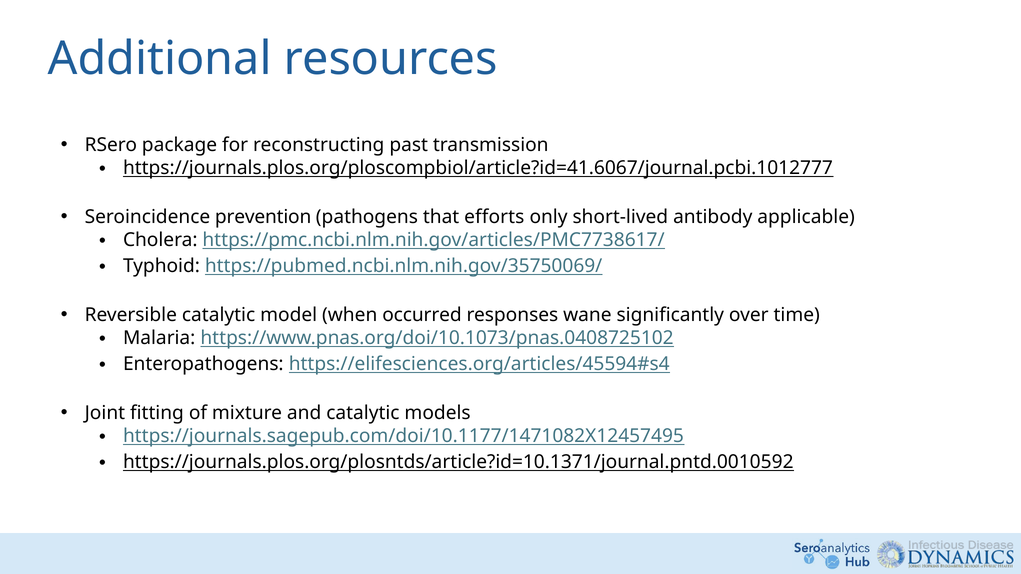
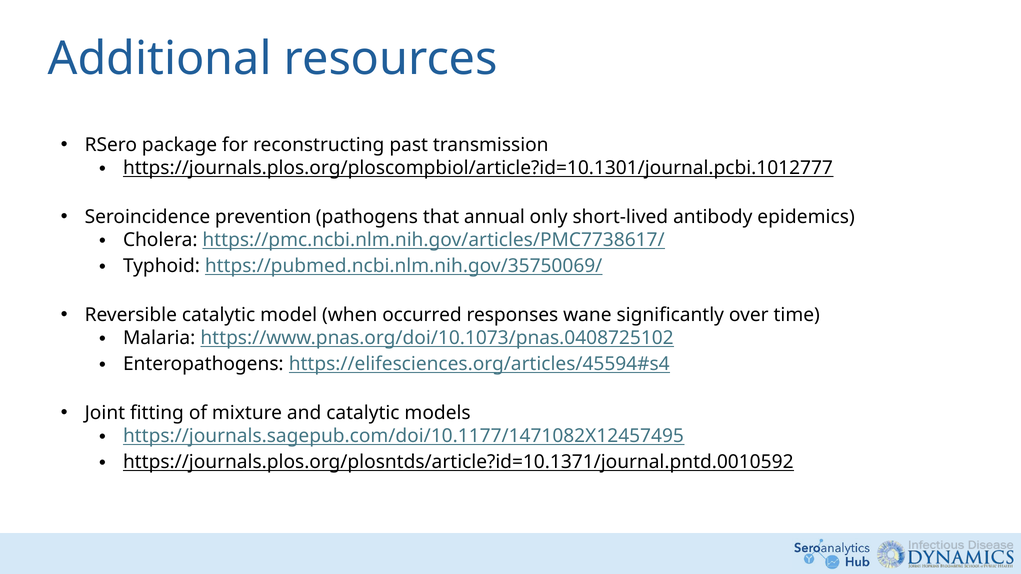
https://journals.plos.org/ploscompbiol/article?id=41.6067/journal.pcbi.1012777: https://journals.plos.org/ploscompbiol/article?id=41.6067/journal.pcbi.1012777 -> https://journals.plos.org/ploscompbiol/article?id=10.1301/journal.pcbi.1012777 (478, 168)
efforts: efforts -> annual (494, 217)
applicable: applicable -> epidemics (806, 217)
